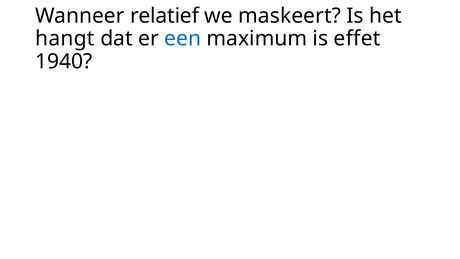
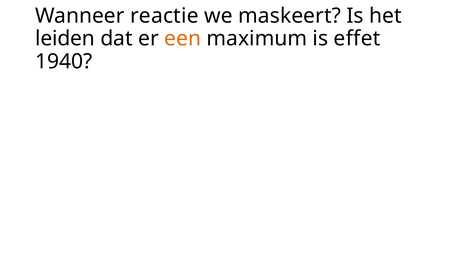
relatief: relatief -> reactie (164, 16)
hangt: hangt -> leiden (65, 39)
een colour: blue -> orange (183, 39)
